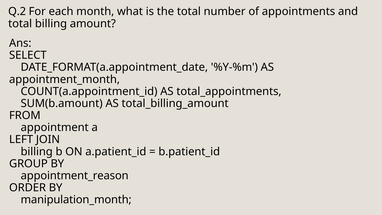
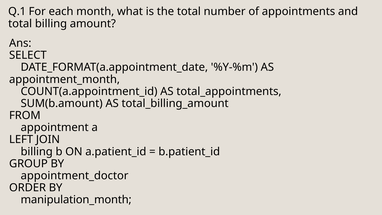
Q.2: Q.2 -> Q.1 (17, 12)
appointment_reason: appointment_reason -> appointment_doctor (75, 176)
